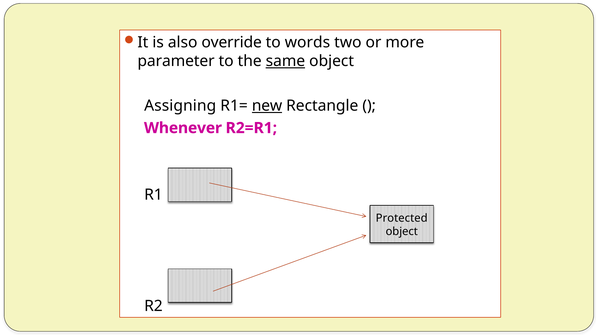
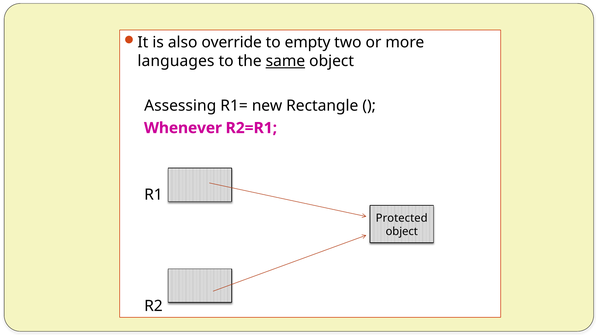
words: words -> empty (308, 43)
parameter: parameter -> languages (176, 61)
Assigning: Assigning -> Assessing (180, 106)
new underline: present -> none (267, 106)
